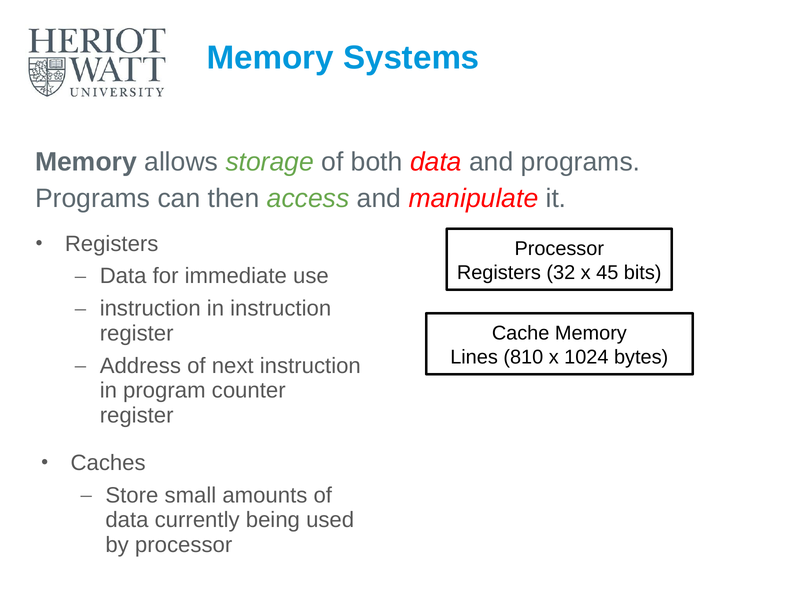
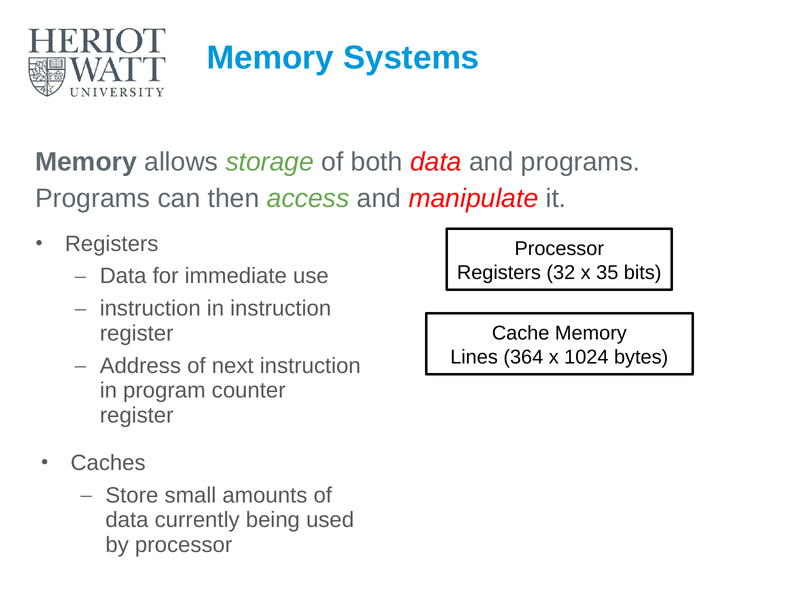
45: 45 -> 35 (607, 272)
810: 810 -> 364 (523, 357)
